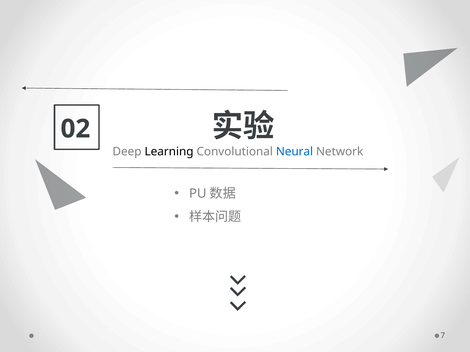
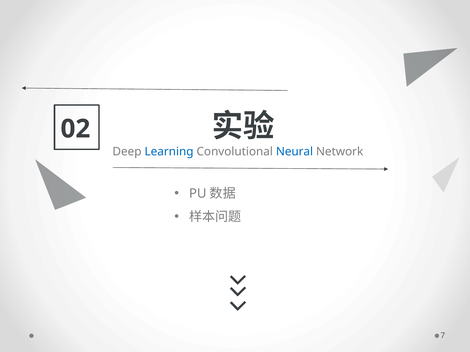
Learning colour: black -> blue (169, 152)
